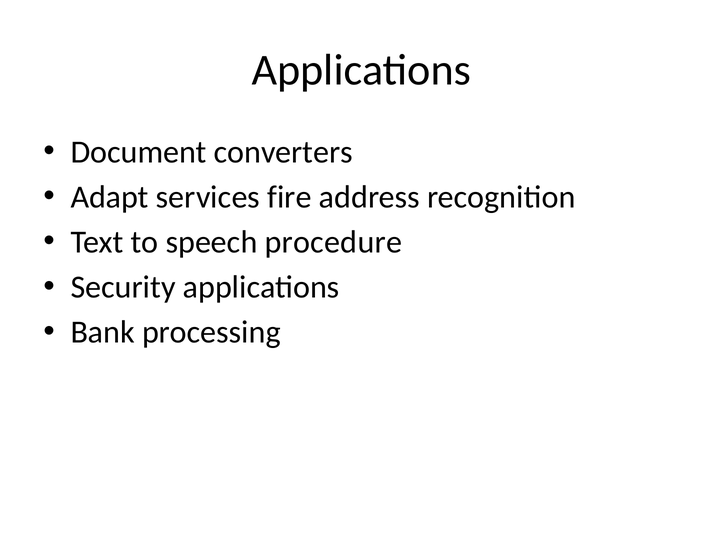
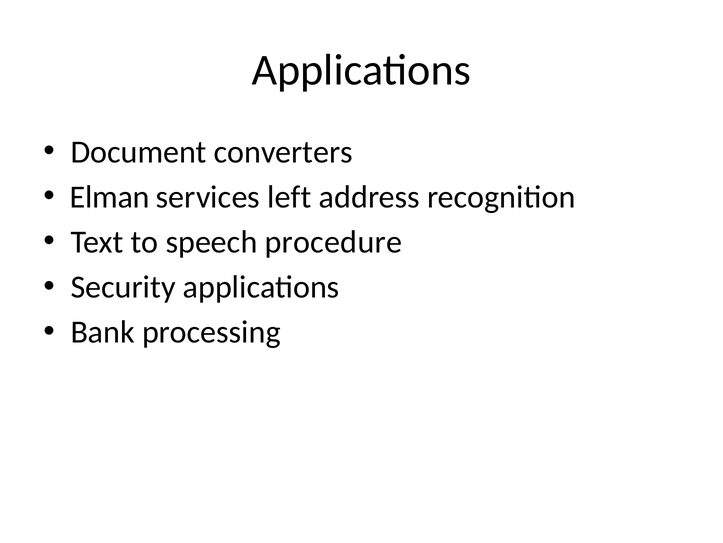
Adapt: Adapt -> Elman (110, 197)
fire: fire -> left (289, 197)
